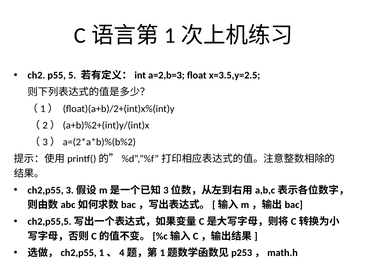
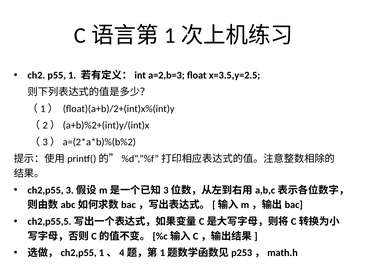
5: 5 -> 1 (72, 75)
